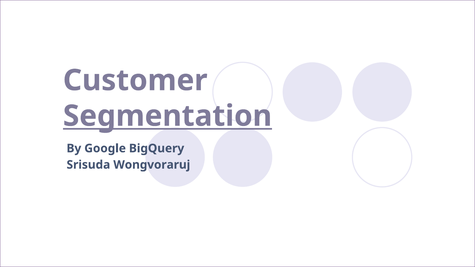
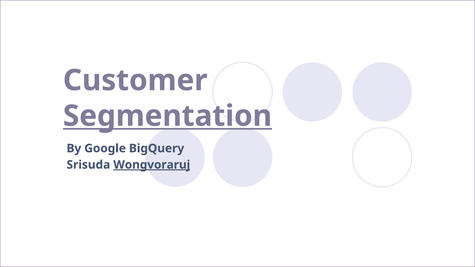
Wongvoraruj underline: none -> present (152, 165)
